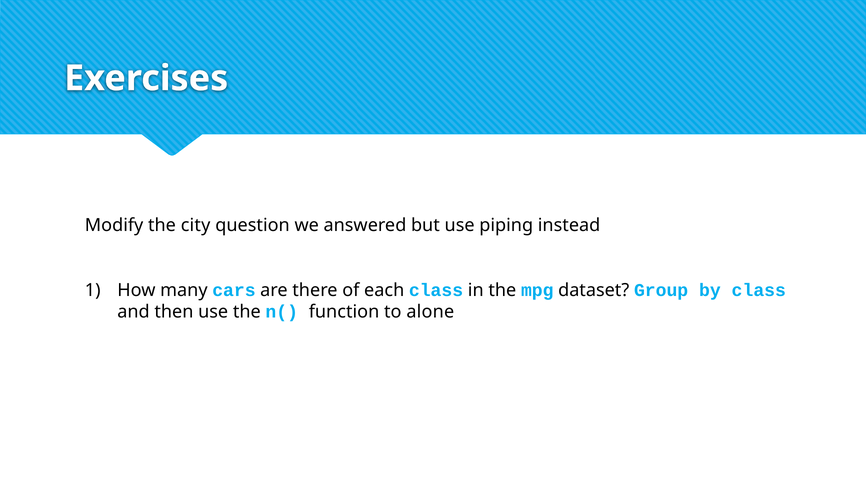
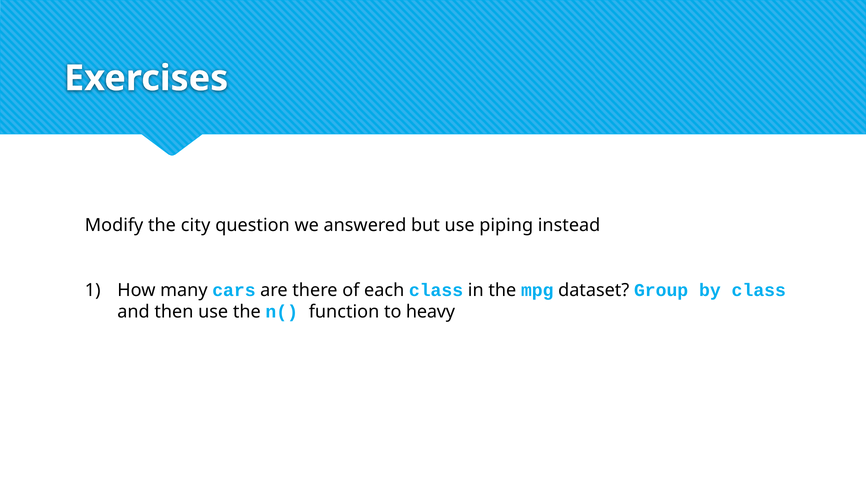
alone: alone -> heavy (430, 312)
